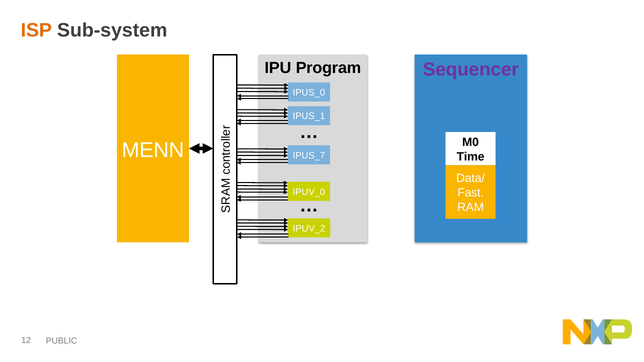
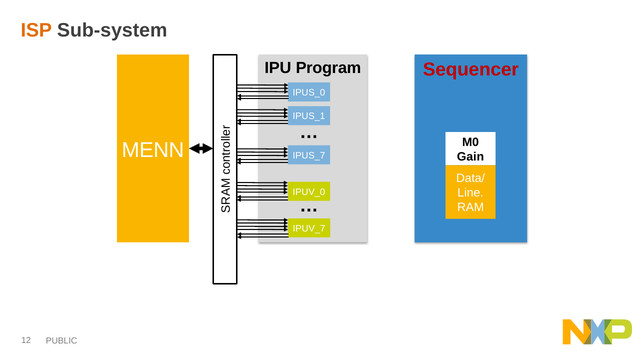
Sequencer colour: purple -> red (471, 70)
Time: Time -> Gain (470, 157)
Fast: Fast -> Line (471, 193)
IPUV_2: IPUV_2 -> IPUV_7 (309, 229)
